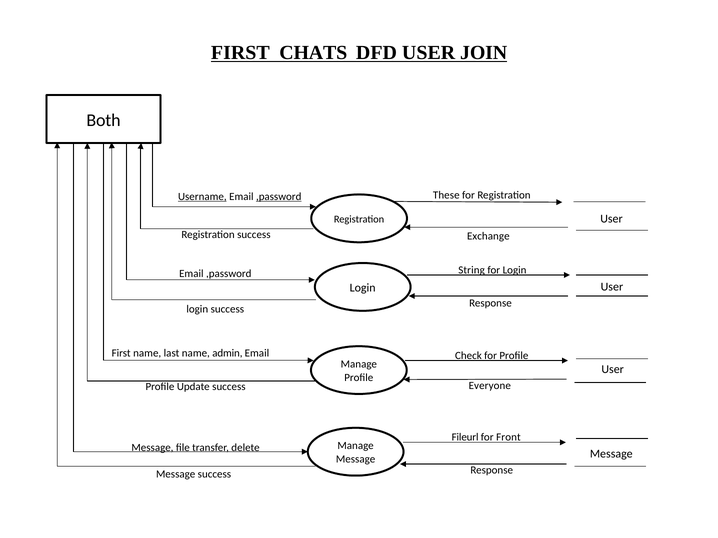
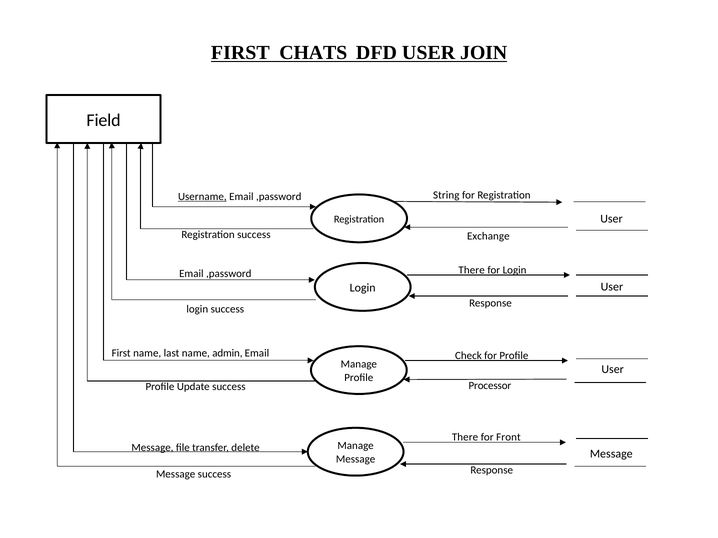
Both: Both -> Field (104, 120)
These: These -> String (446, 195)
,password underline: present -> none (279, 197)
String: String -> There (472, 270)
Everyone: Everyone -> Processor (490, 386)
Fileurl: Fileurl -> There (465, 438)
